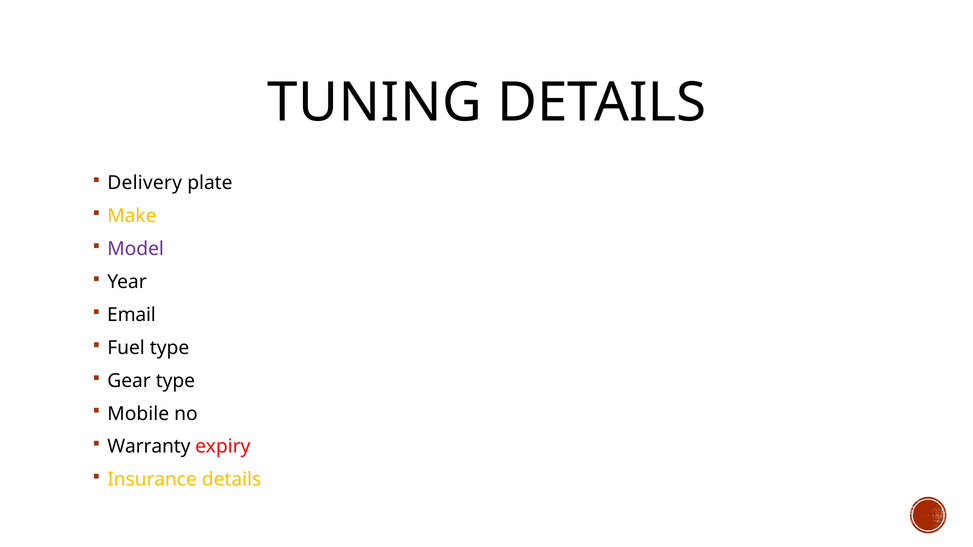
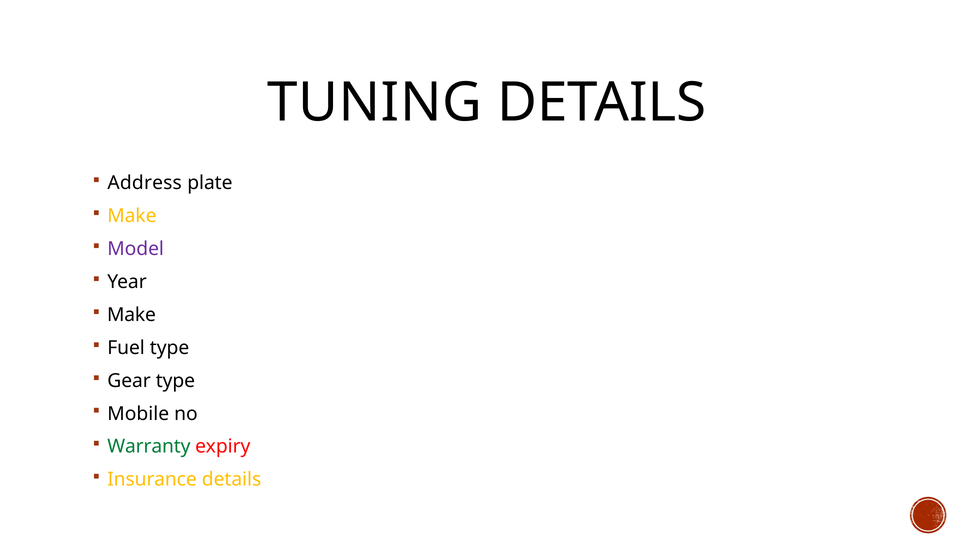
Delivery: Delivery -> Address (145, 183)
Email: Email -> Make (131, 315)
Warranty colour: black -> green (149, 447)
